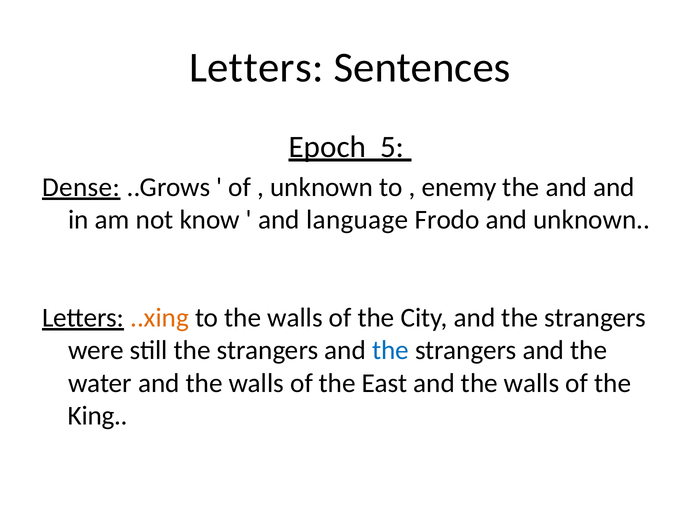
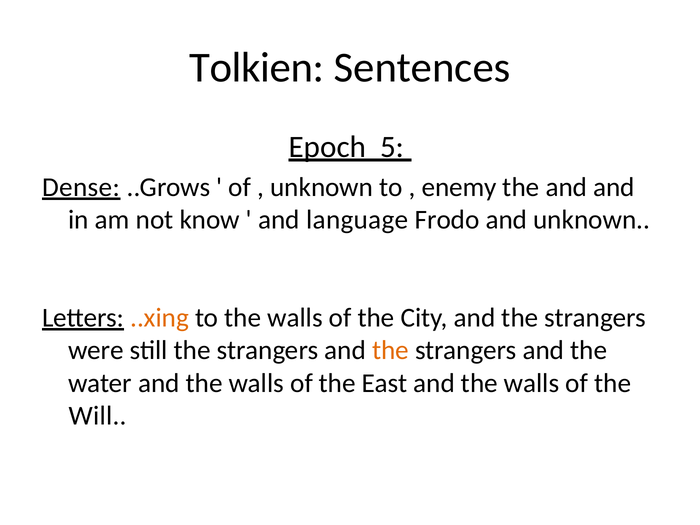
Letters: Letters -> Tolkien (257, 68)
the colour: blue -> orange (391, 350)
King: King -> Will (98, 416)
